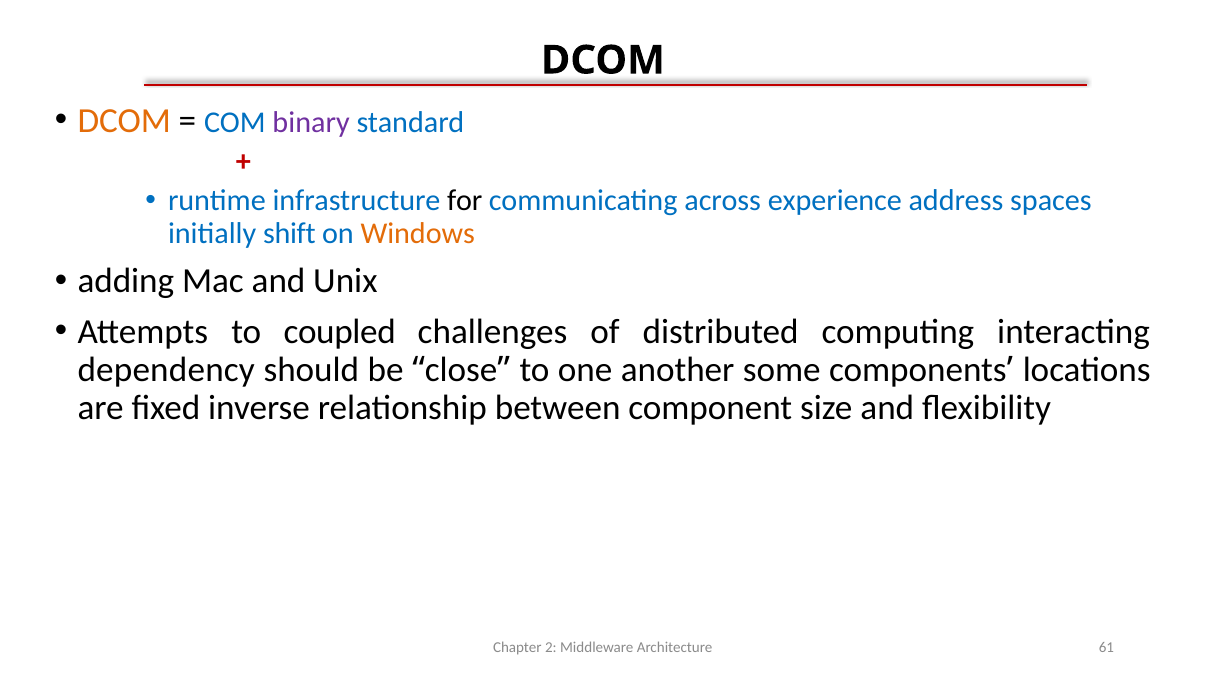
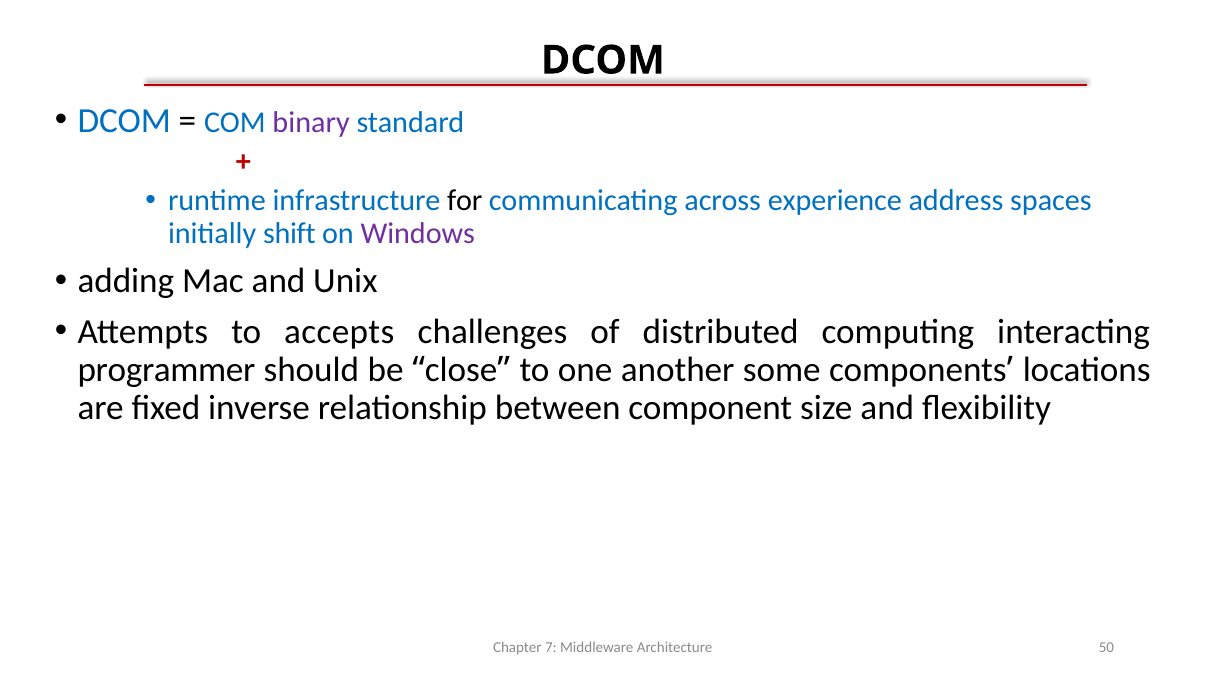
DCOM colour: orange -> blue (124, 121)
Windows colour: orange -> purple (418, 233)
coupled: coupled -> accepts (339, 332)
dependency: dependency -> programmer (166, 370)
2: 2 -> 7 (551, 648)
61: 61 -> 50 (1106, 648)
